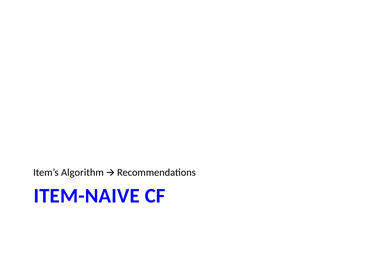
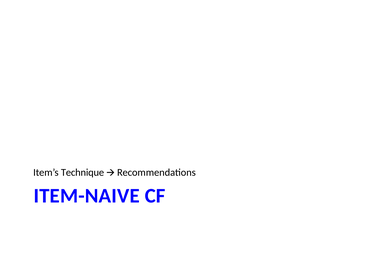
Algorithm: Algorithm -> Technique (83, 172)
